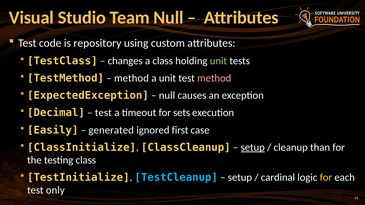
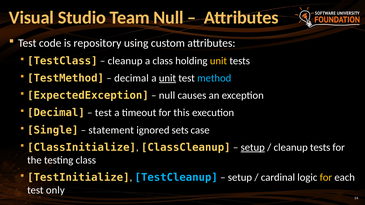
changes: changes -> cleanup (125, 61)
unit colour: light green -> yellow (218, 61)
method: method -> decimal (131, 78)
unit underline: none -> present (167, 78)
method colour: pink -> light blue (214, 78)
sets: sets -> this (182, 113)
Easily: Easily -> Single (53, 130)
generated: generated -> statement (111, 130)
first: first -> sets (180, 130)
cleanup than: than -> tests (320, 148)
